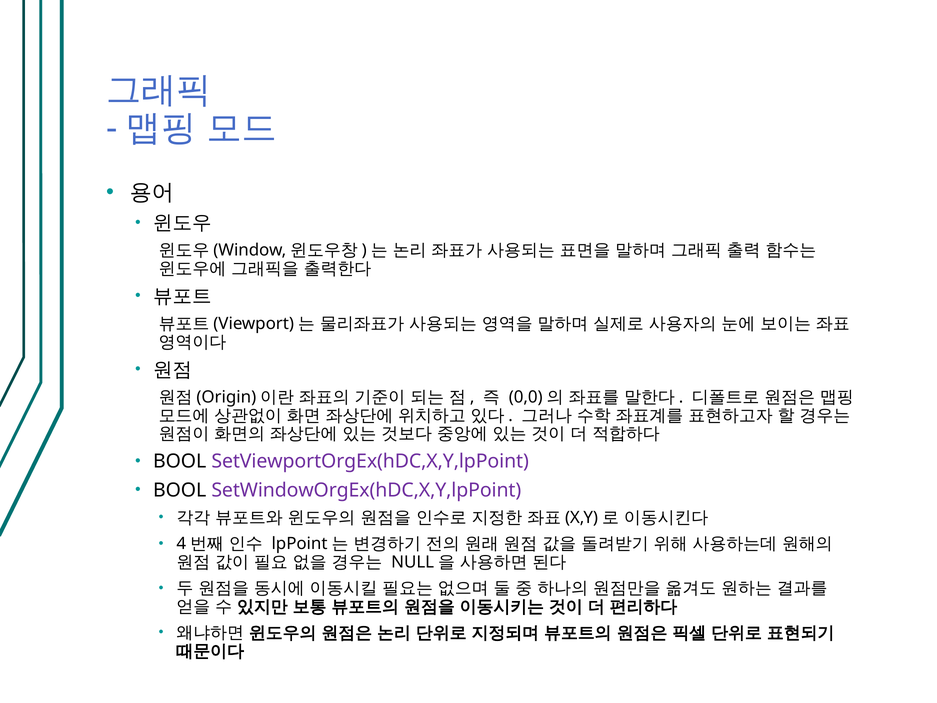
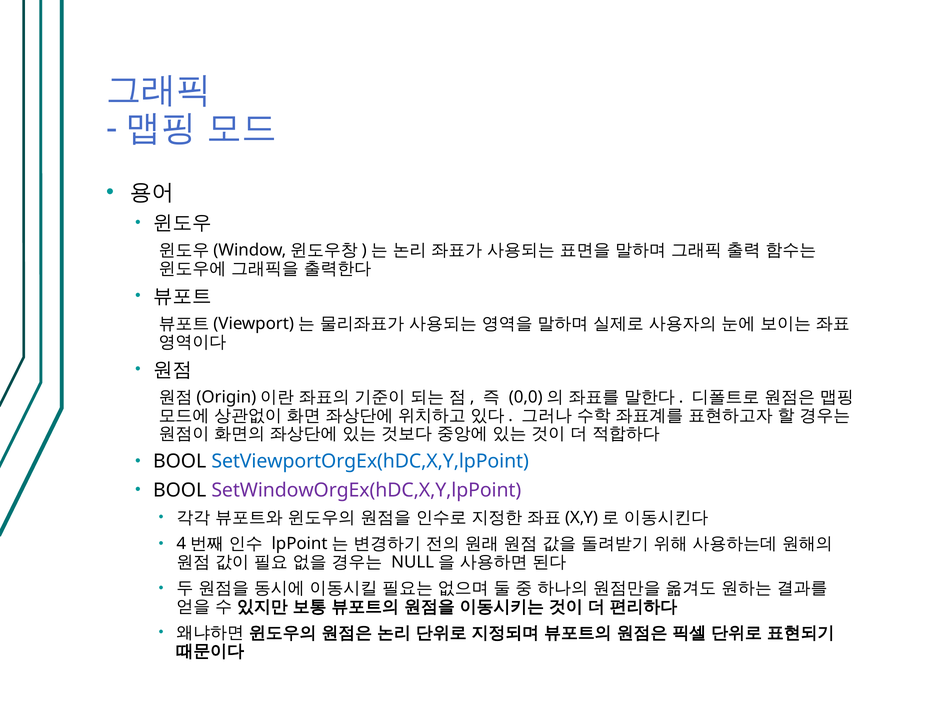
SetViewportOrgEx(hDC,X,Y,lpPoint colour: purple -> blue (370, 461)
